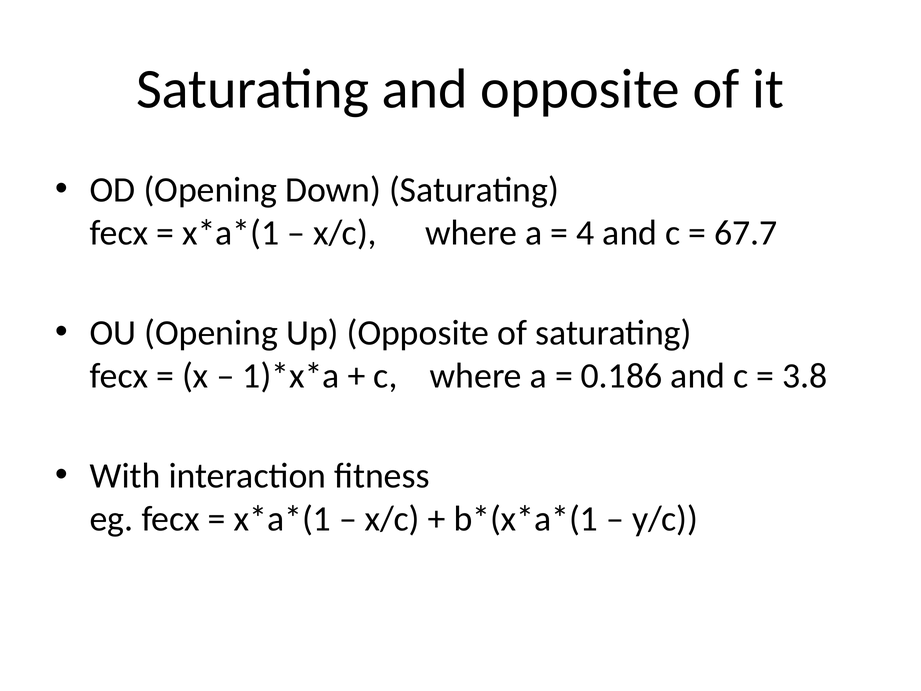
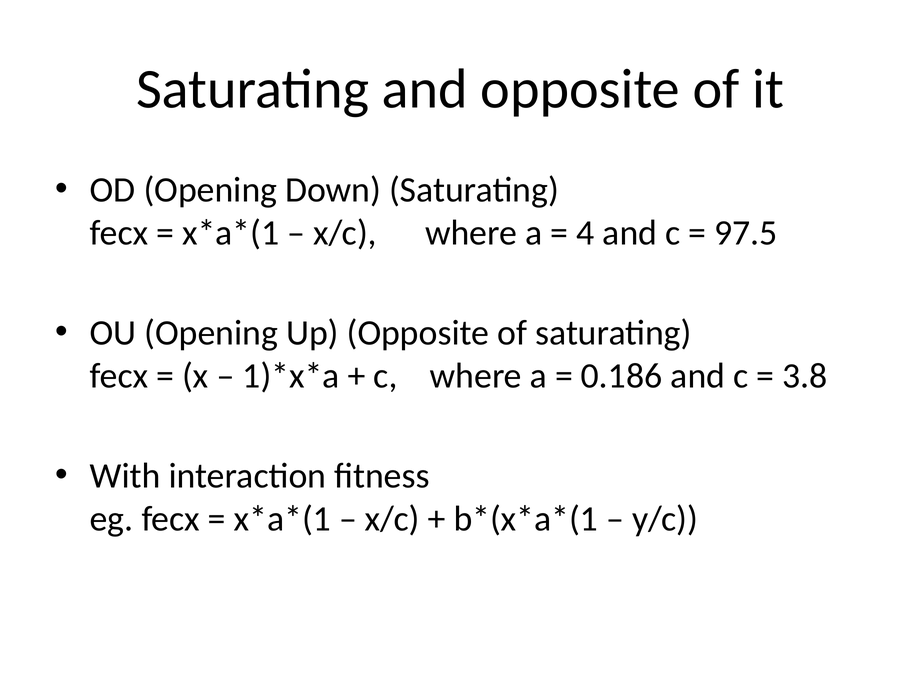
67.7: 67.7 -> 97.5 (746, 233)
